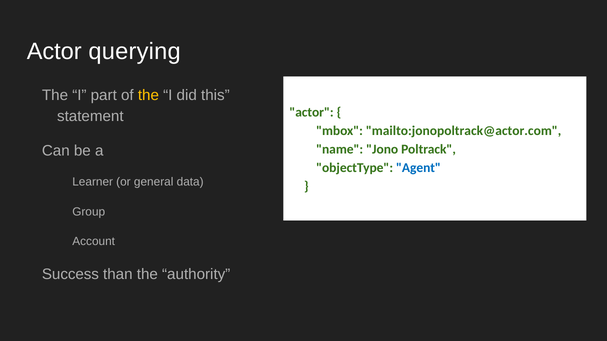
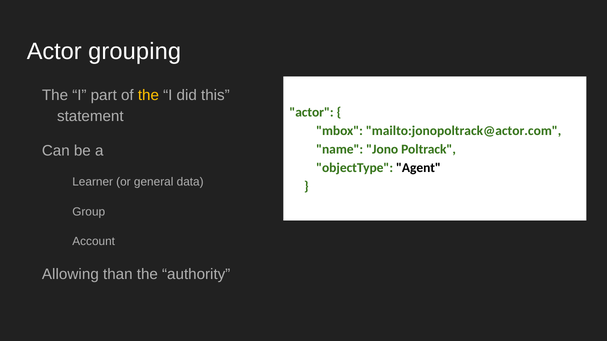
querying: querying -> grouping (135, 51)
Agent colour: blue -> black (418, 168)
Success: Success -> Allowing (70, 274)
